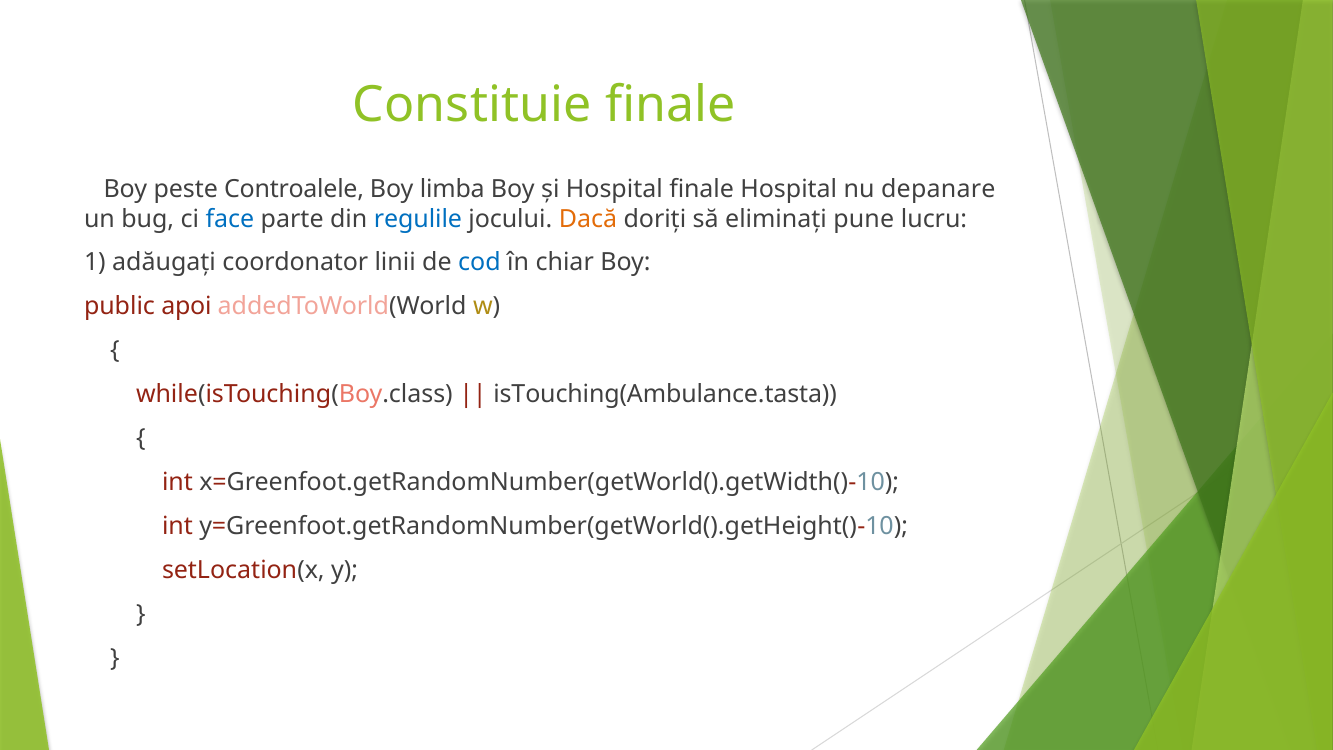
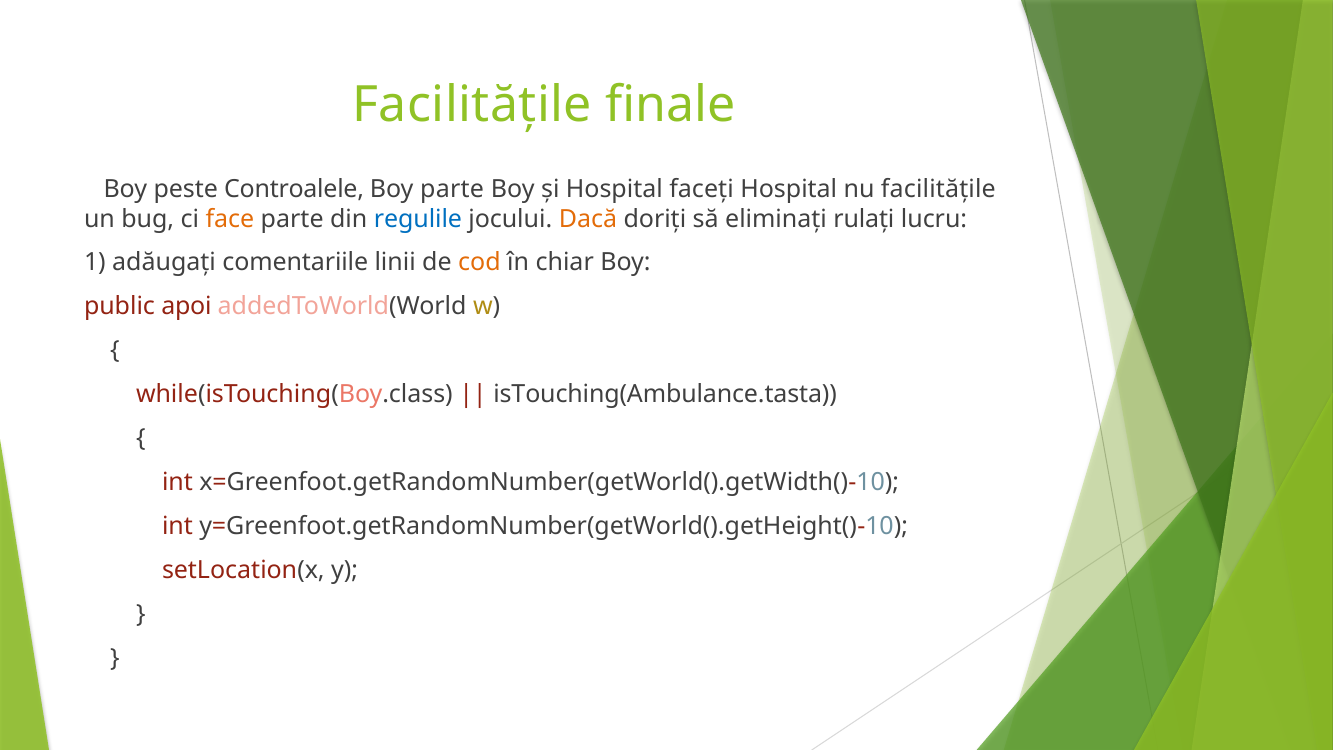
Constituie: Constituie -> Facilitățile (472, 105)
Boy limba: limba -> parte (452, 189)
Hospital finale: finale -> faceți (701, 189)
nu depanare: depanare -> facilitățile (938, 189)
face colour: blue -> orange (230, 219)
pune: pune -> rulați (864, 219)
coordonator: coordonator -> comentariile (295, 263)
cod colour: blue -> orange (479, 263)
